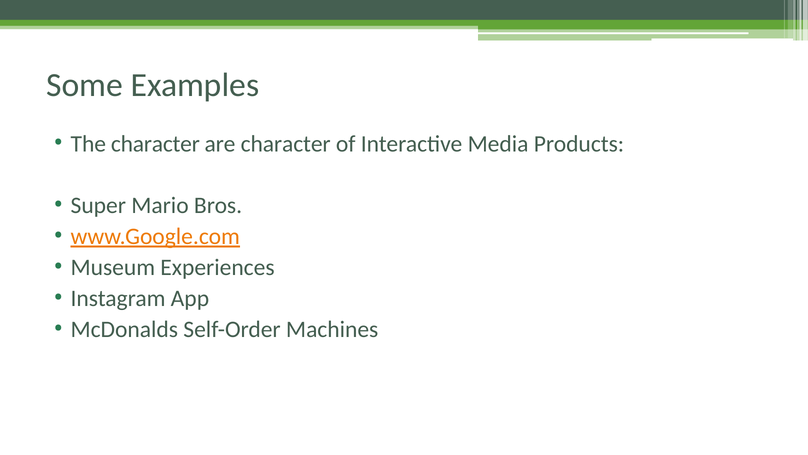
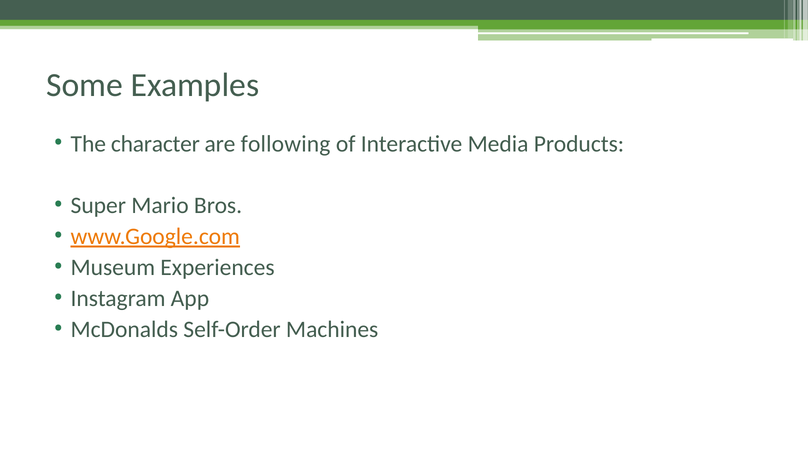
are character: character -> following (286, 144)
